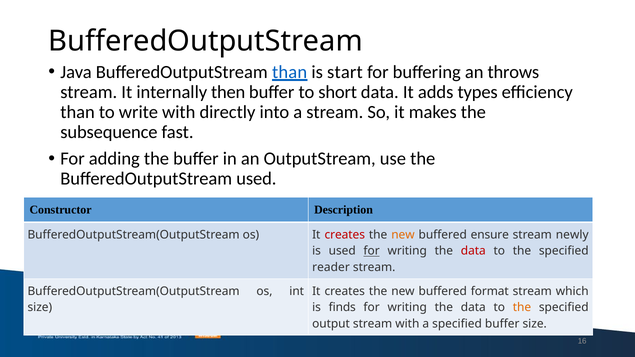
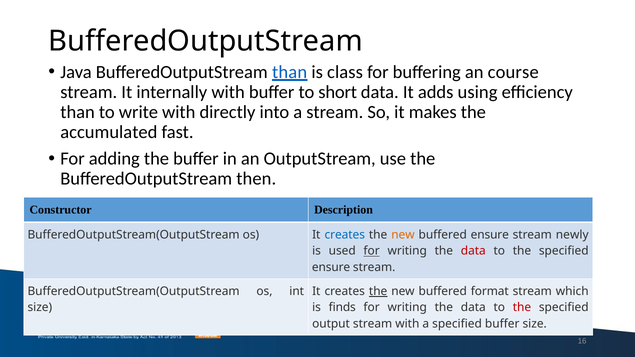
start: start -> class (345, 72)
throws: throws -> course (513, 72)
internally then: then -> with (228, 92)
types: types -> using (478, 92)
subsequence: subsequence -> accumulated (109, 132)
BufferedOutputStream used: used -> then (256, 179)
creates colour: red -> blue (345, 235)
reader: reader -> ensure (331, 267)
the underline: none -> present (378, 292)
the colour: orange -> red (522, 308)
